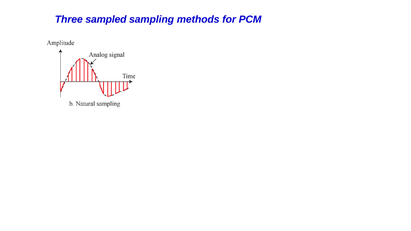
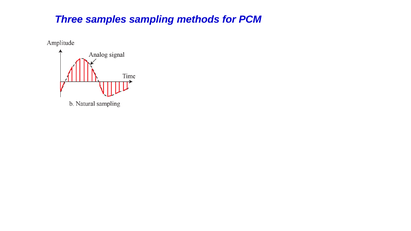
sampled: sampled -> samples (106, 19)
